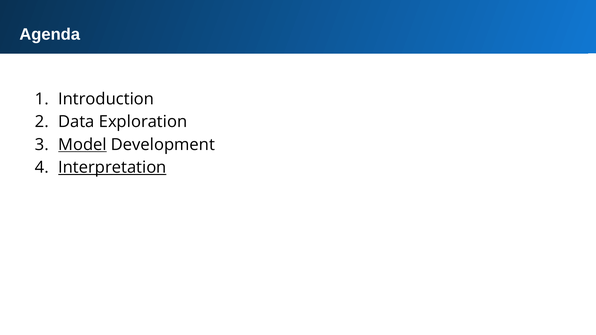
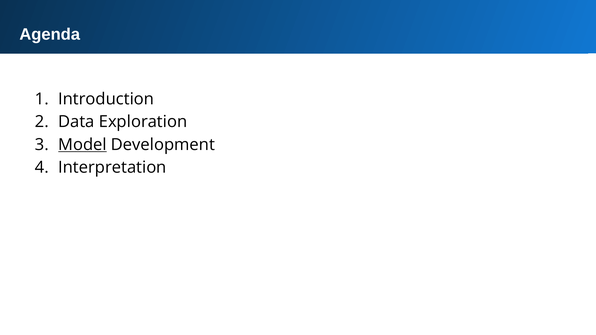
Interpretation underline: present -> none (112, 168)
